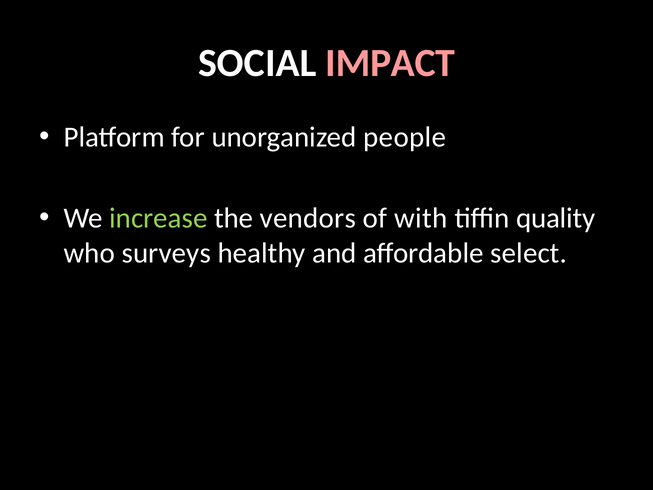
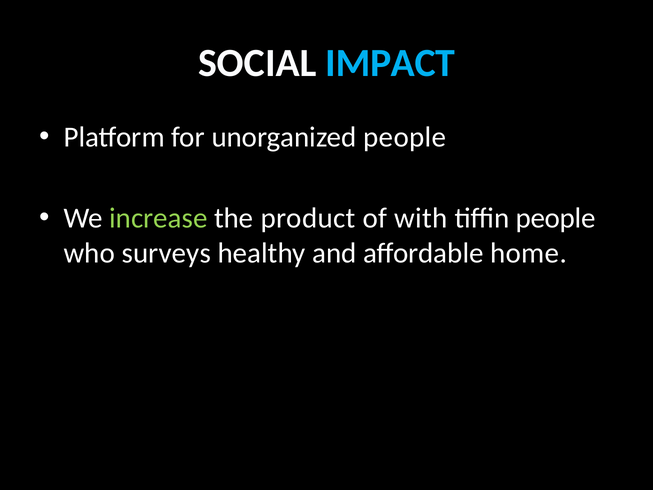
IMPACT colour: pink -> light blue (390, 63)
vendors: vendors -> product (308, 218)
tiffin quality: quality -> people (556, 218)
select: select -> home (529, 253)
